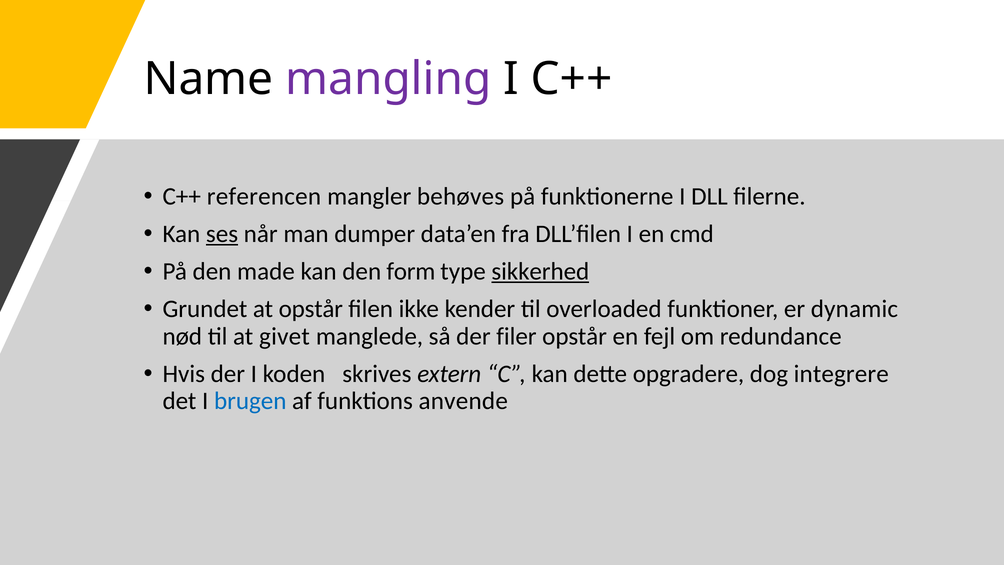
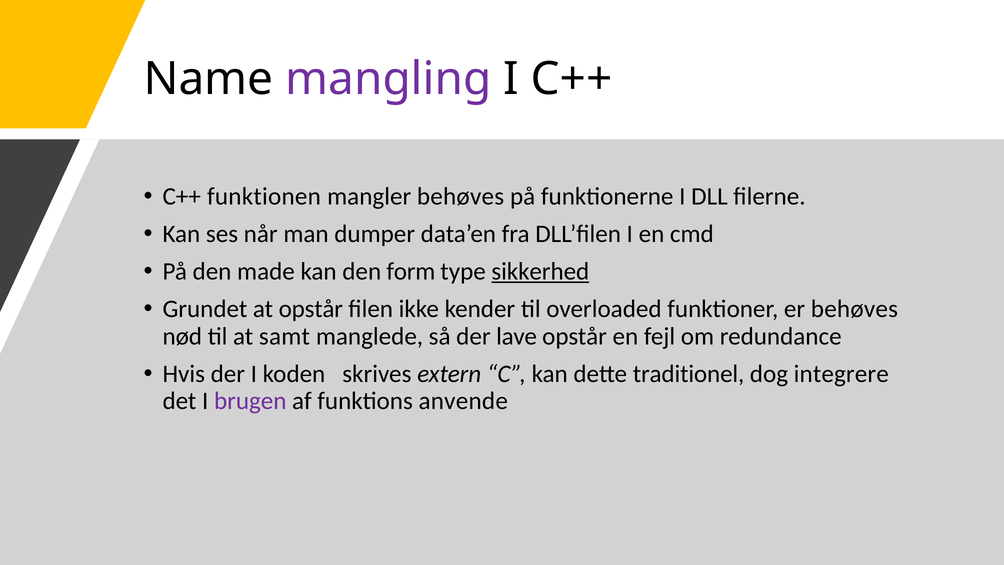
referencen: referencen -> funktionen (264, 196)
ses underline: present -> none (222, 234)
er dynamic: dynamic -> behøves (854, 309)
givet: givet -> samt (284, 336)
filer: filer -> lave (517, 336)
opgradere: opgradere -> traditionel (689, 374)
brugen colour: blue -> purple (250, 401)
